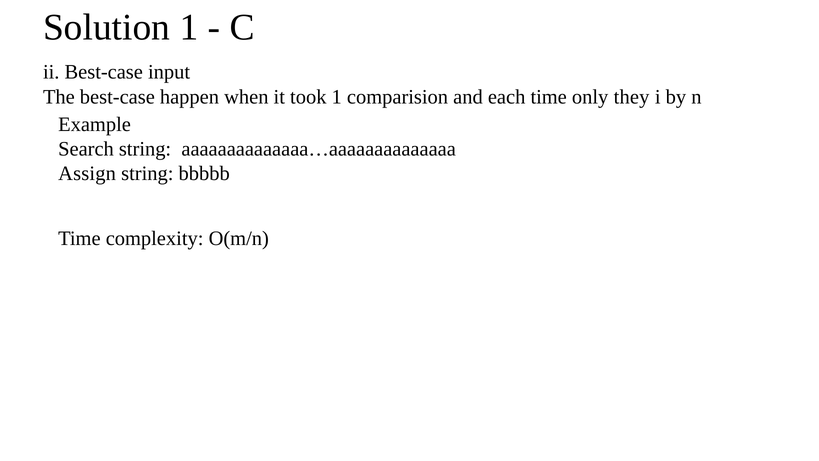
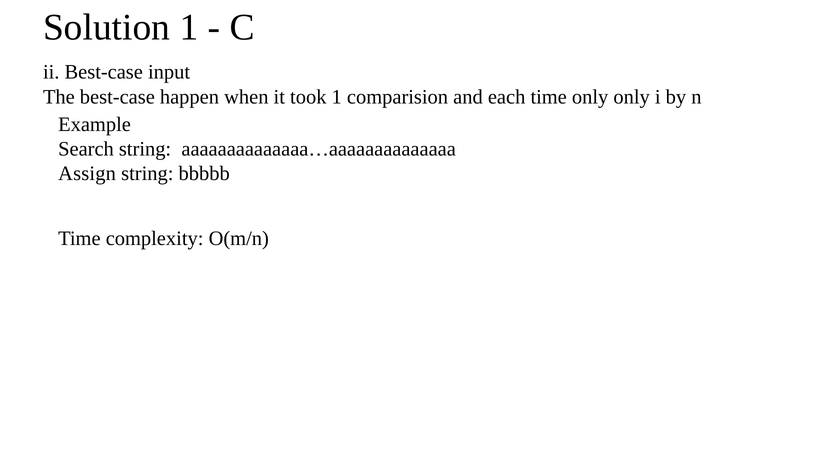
only they: they -> only (632, 97)
